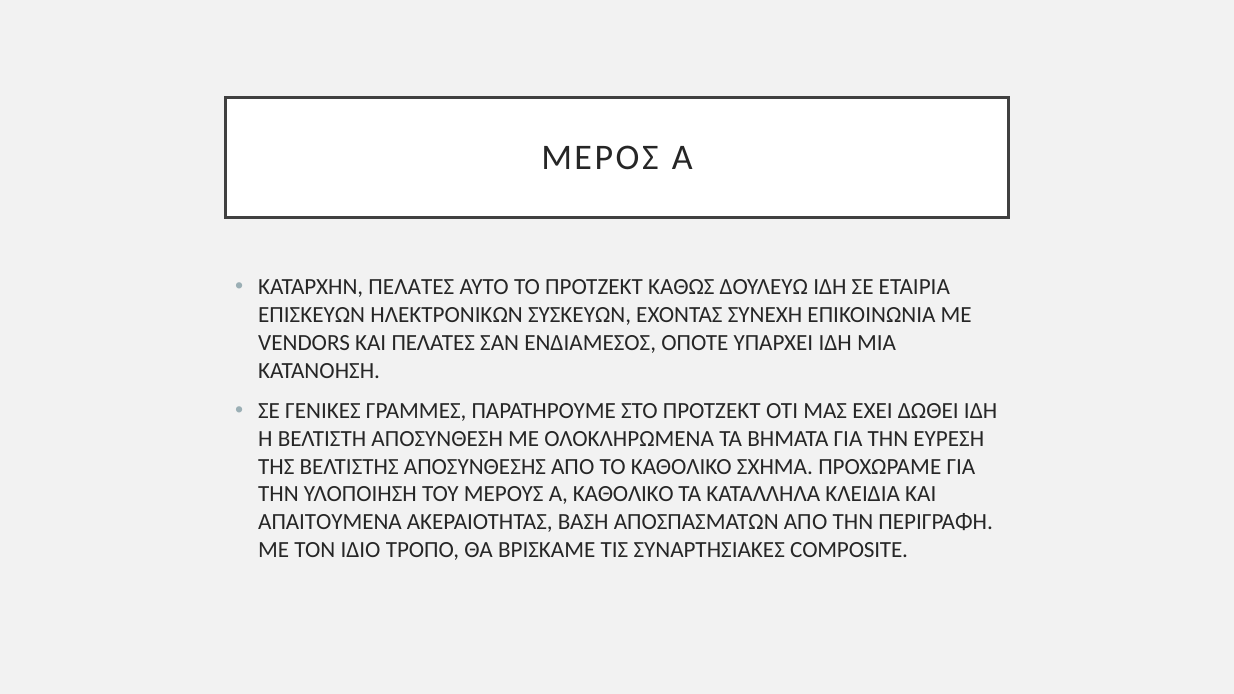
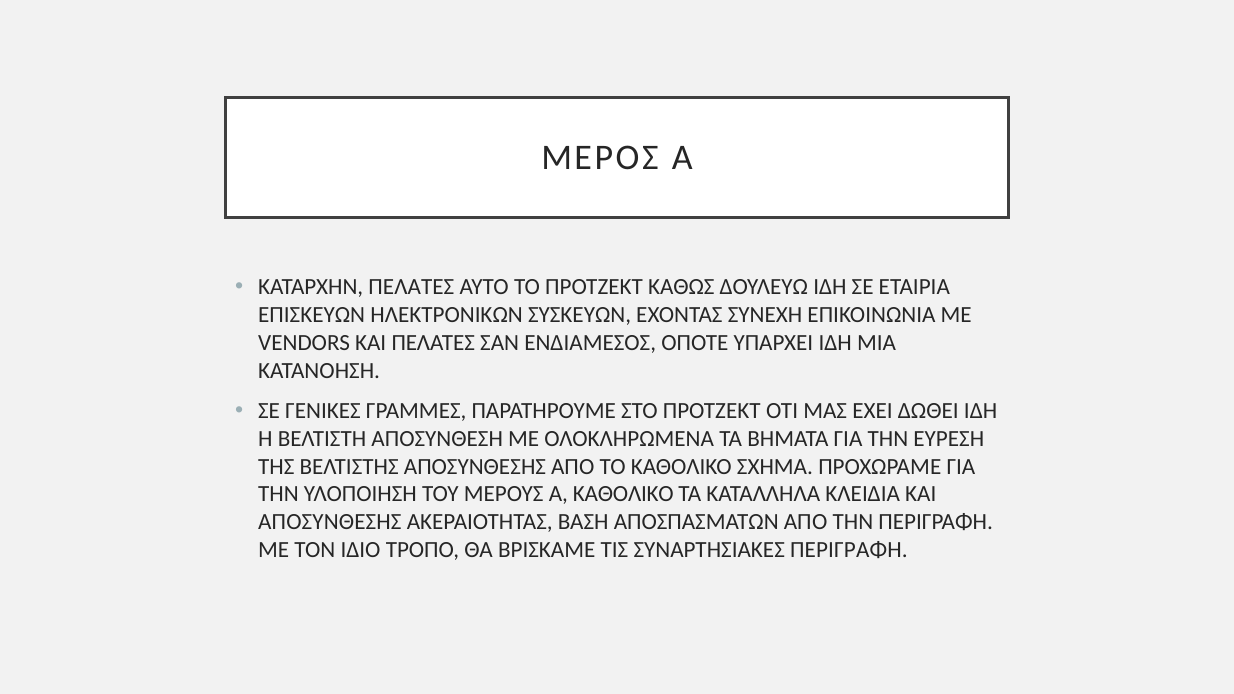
ΑΠΑΙΤΟΥΜΕΝΑ: ΑΠΑΙΤΟΥΜΕΝΑ -> ΑΠΟΣΥΝΘΕΣΗΣ (330, 522)
ΣΥΝΑΡΤΗΣΙΑΚΕΣ COMPOSITE: COMPOSITE -> ΠΕΡΙΓΡΑΦΗ (849, 550)
